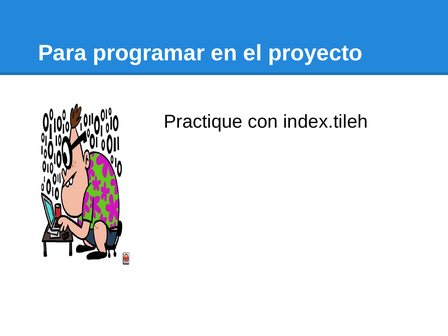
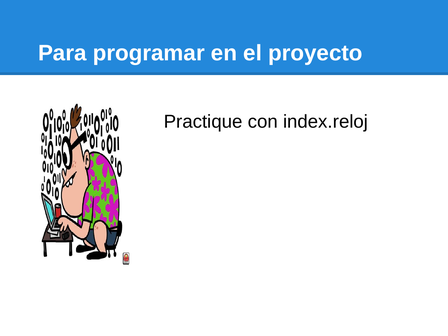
index.tileh: index.tileh -> index.reloj (326, 122)
